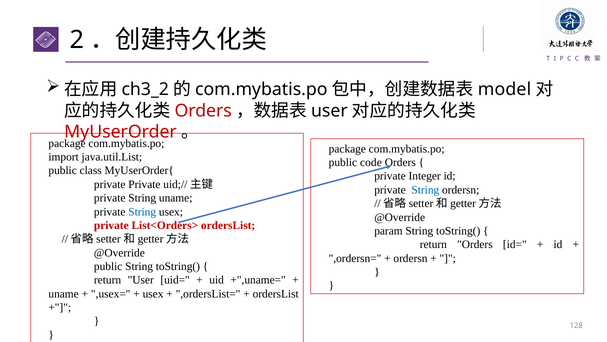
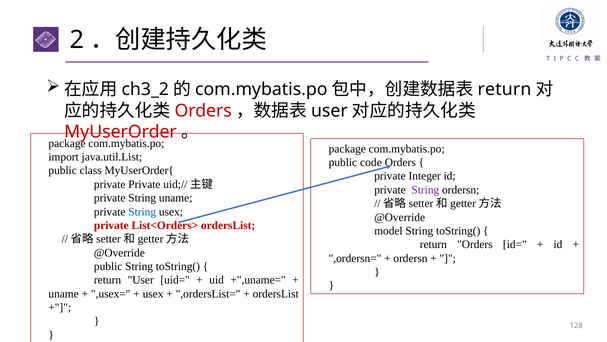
model: model -> return (505, 89)
String colour: blue -> purple (425, 190)
param: param -> model (388, 231)
